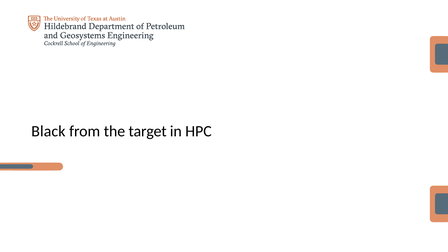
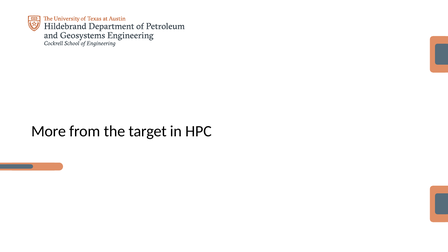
Black: Black -> More (49, 131)
